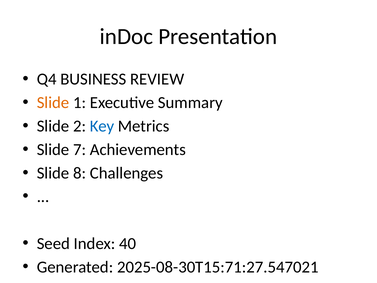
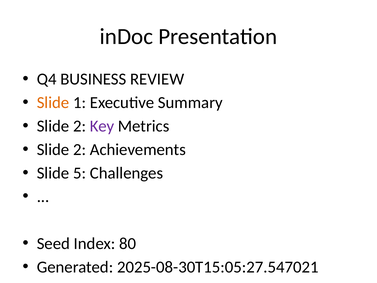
Key colour: blue -> purple (102, 126)
7: 7 -> 2 (80, 149)
8: 8 -> 5 (80, 173)
40: 40 -> 80 (128, 243)
2025-08-30T15:71:27.547021: 2025-08-30T15:71:27.547021 -> 2025-08-30T15:05:27.547021 (218, 267)
